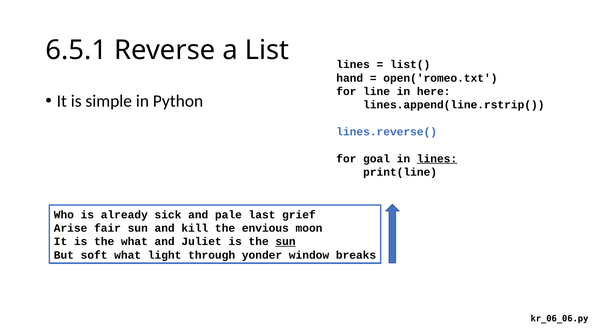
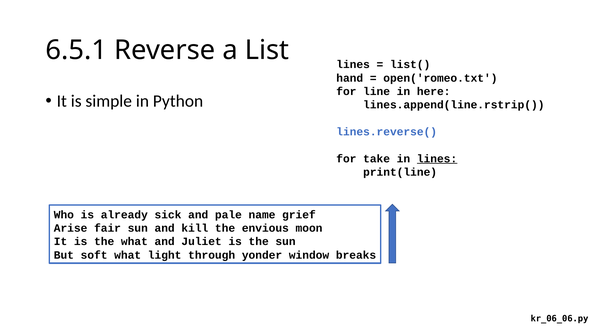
goal: goal -> take (377, 159)
last: last -> name (262, 215)
sun underline: present -> none (286, 241)
